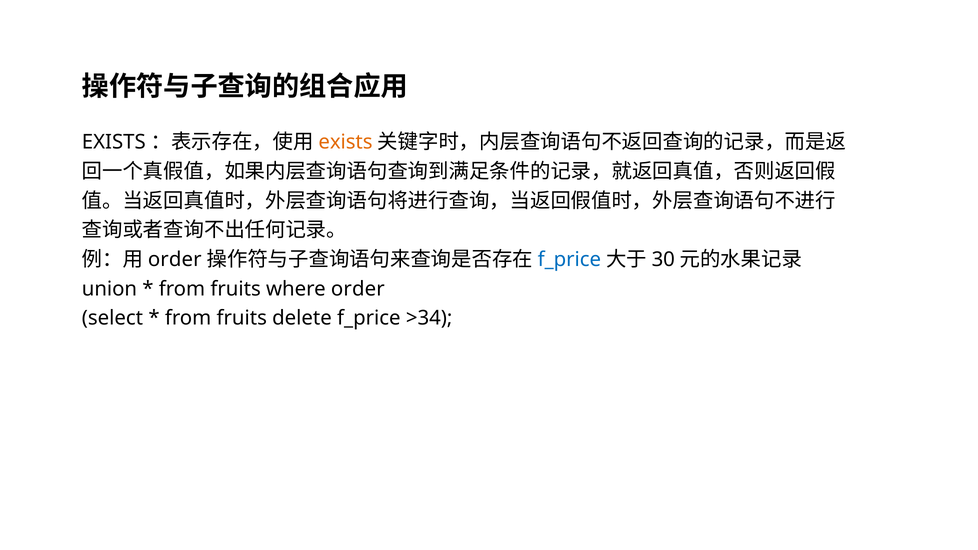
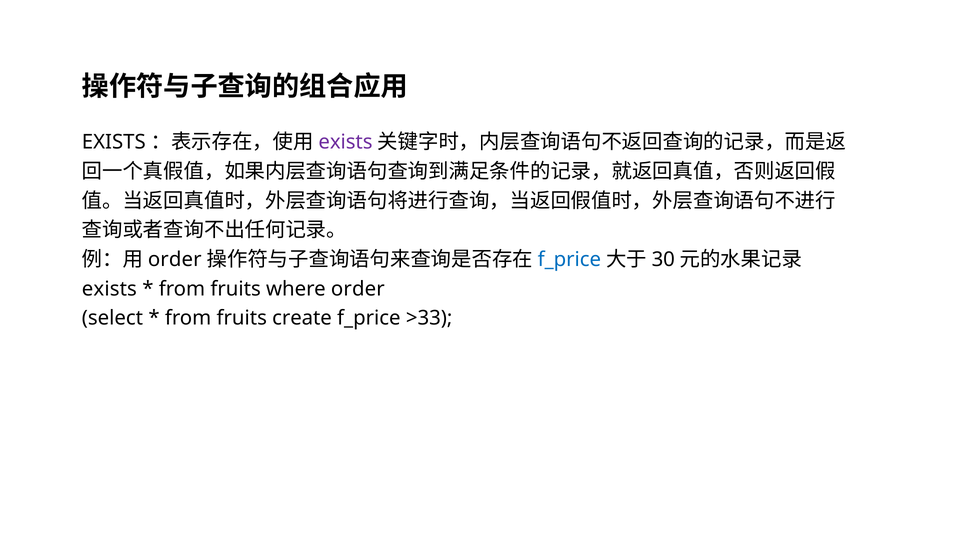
exists colour: orange -> purple (346, 142)
union: union -> exists (109, 289)
delete: delete -> create (302, 318)
>34: >34 -> >33 (429, 318)
